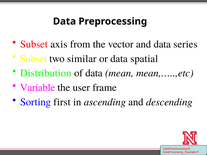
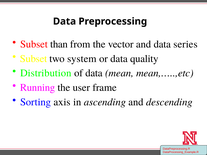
axis: axis -> than (59, 44)
similar: similar -> system (82, 59)
spatial: spatial -> quality (144, 59)
Variable: Variable -> Running (38, 88)
first: first -> axis (62, 102)
